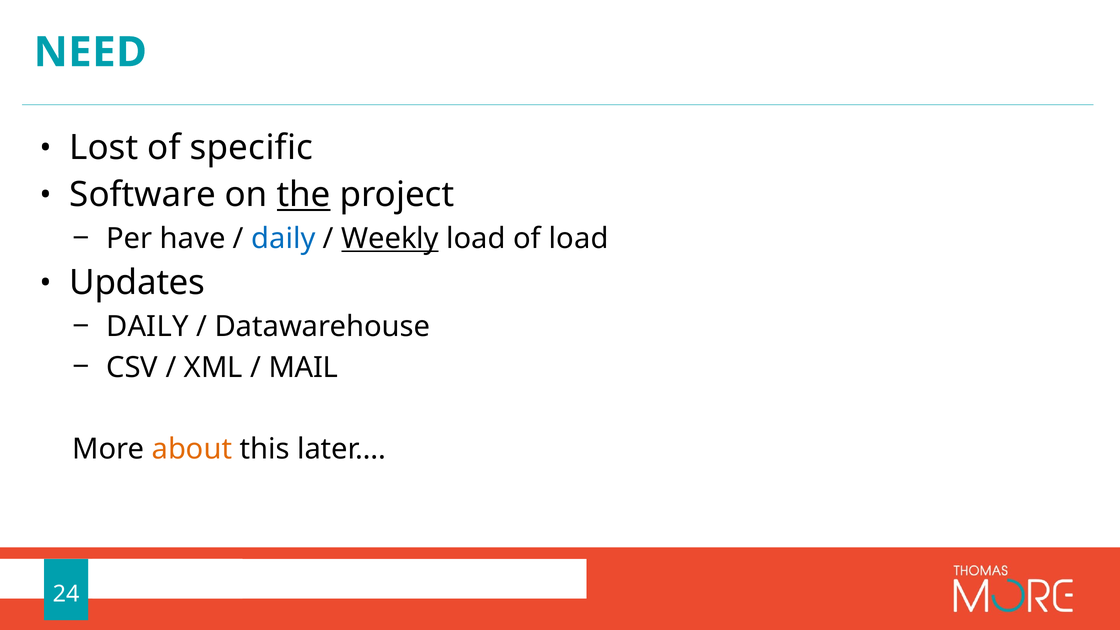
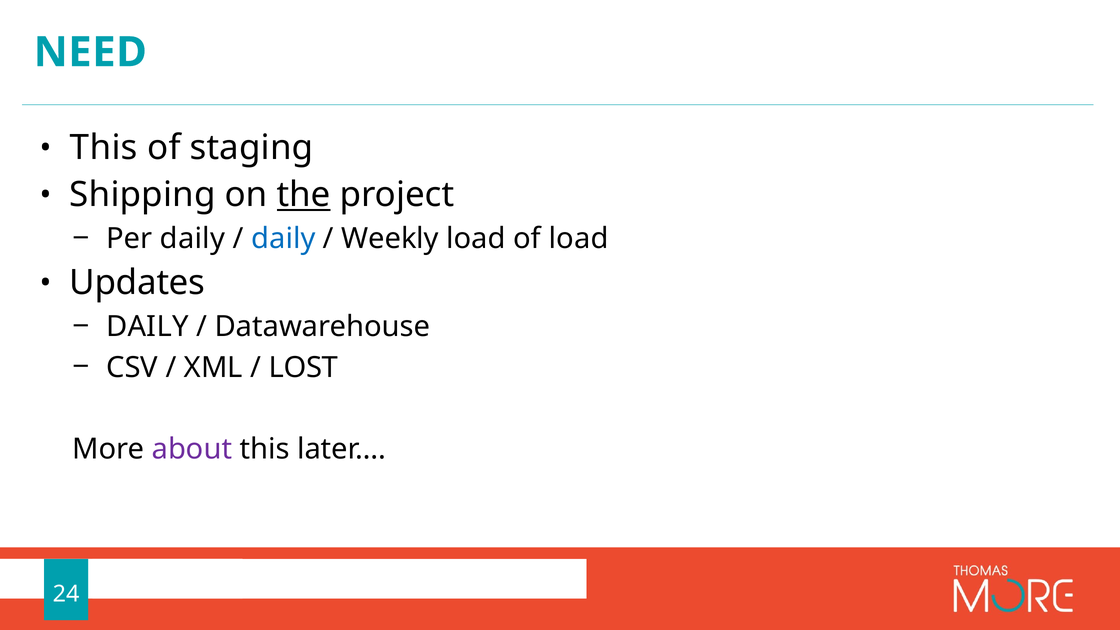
Lost: Lost -> This (104, 148)
specific: specific -> staging (251, 148)
Software: Software -> Shipping (143, 195)
Per have: have -> daily (192, 239)
Weekly underline: present -> none (390, 239)
MAIL: MAIL -> LOST (303, 367)
about colour: orange -> purple (192, 449)
